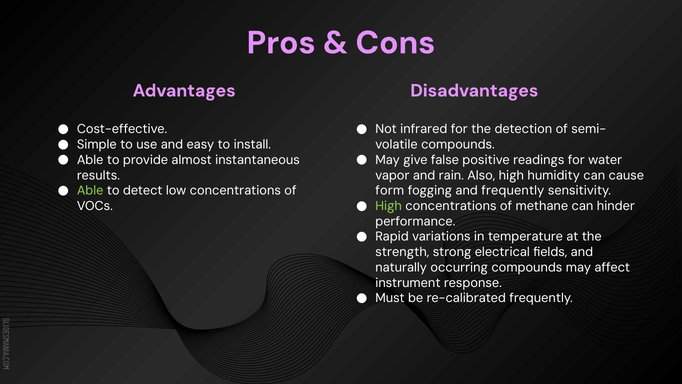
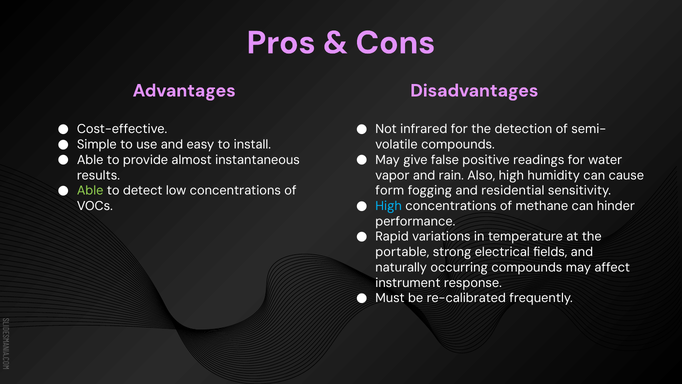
and frequently: frequently -> residential (513, 190)
High colour: light green -> light blue (389, 206)
strength: strength -> portable (402, 252)
